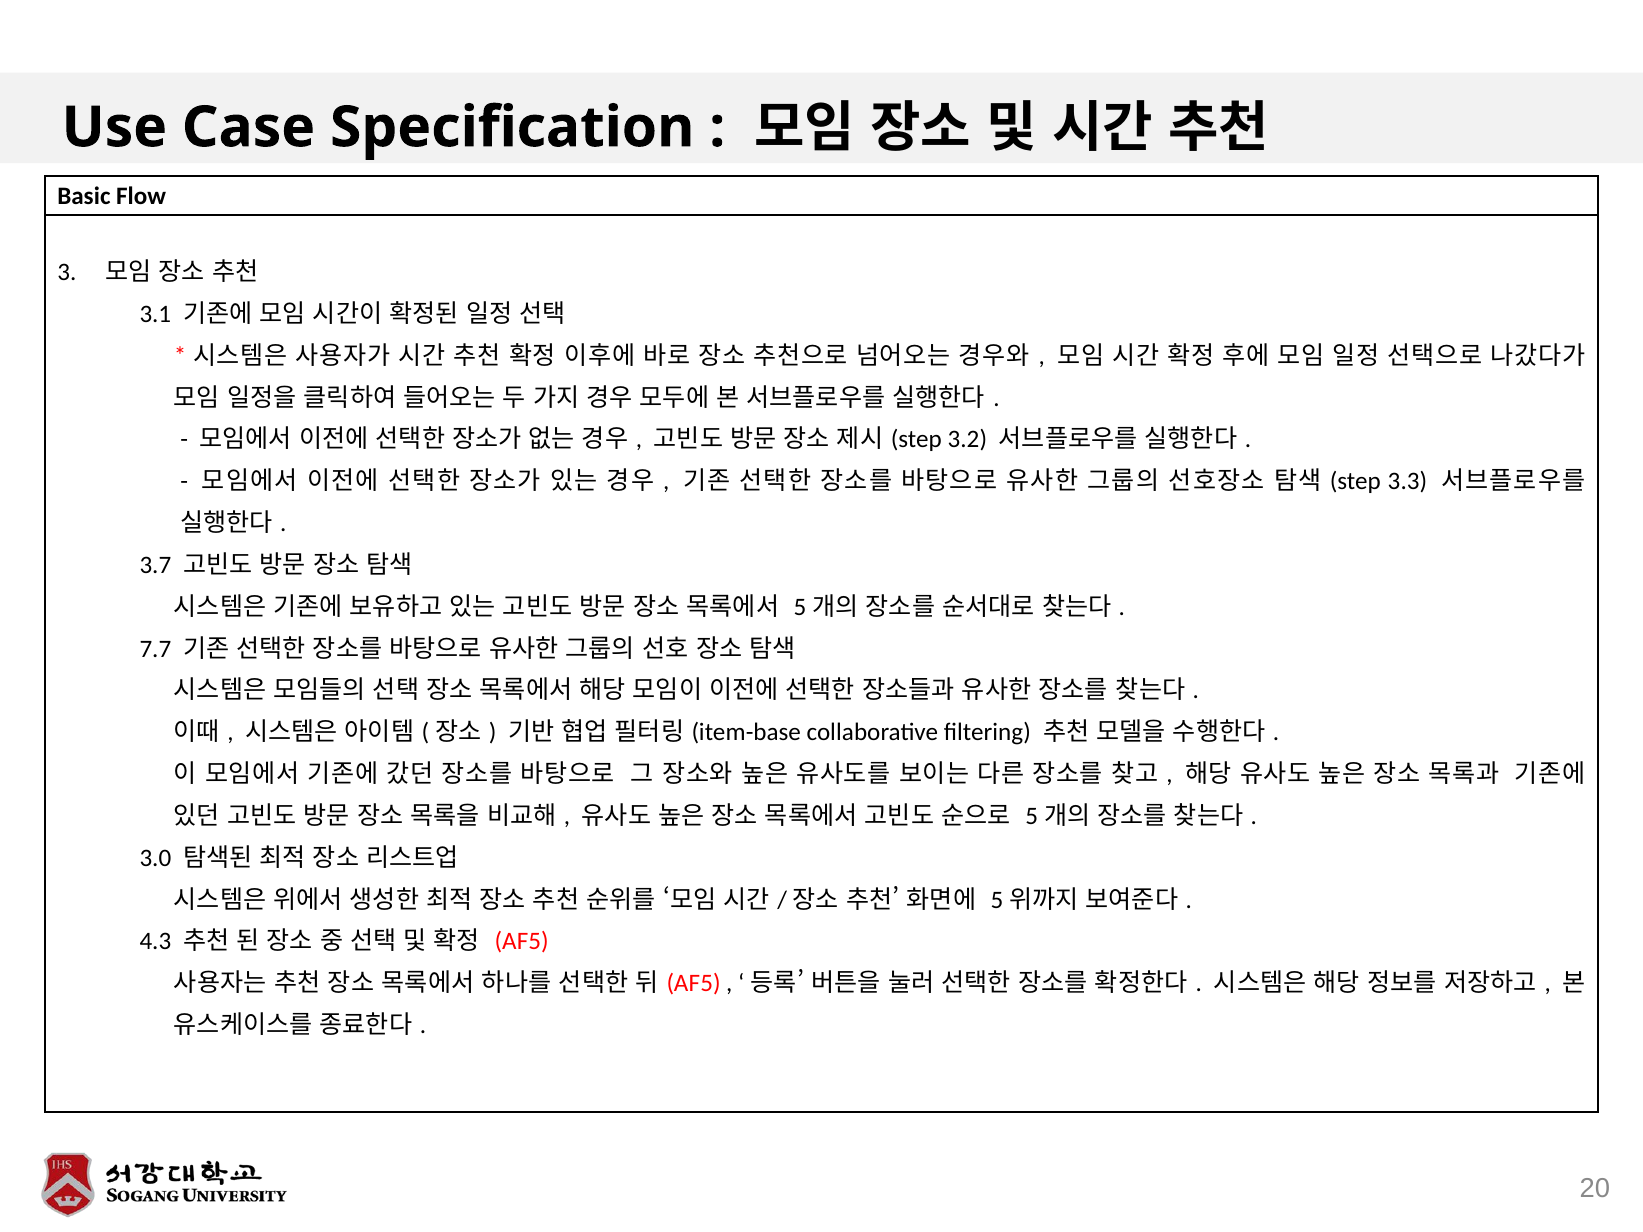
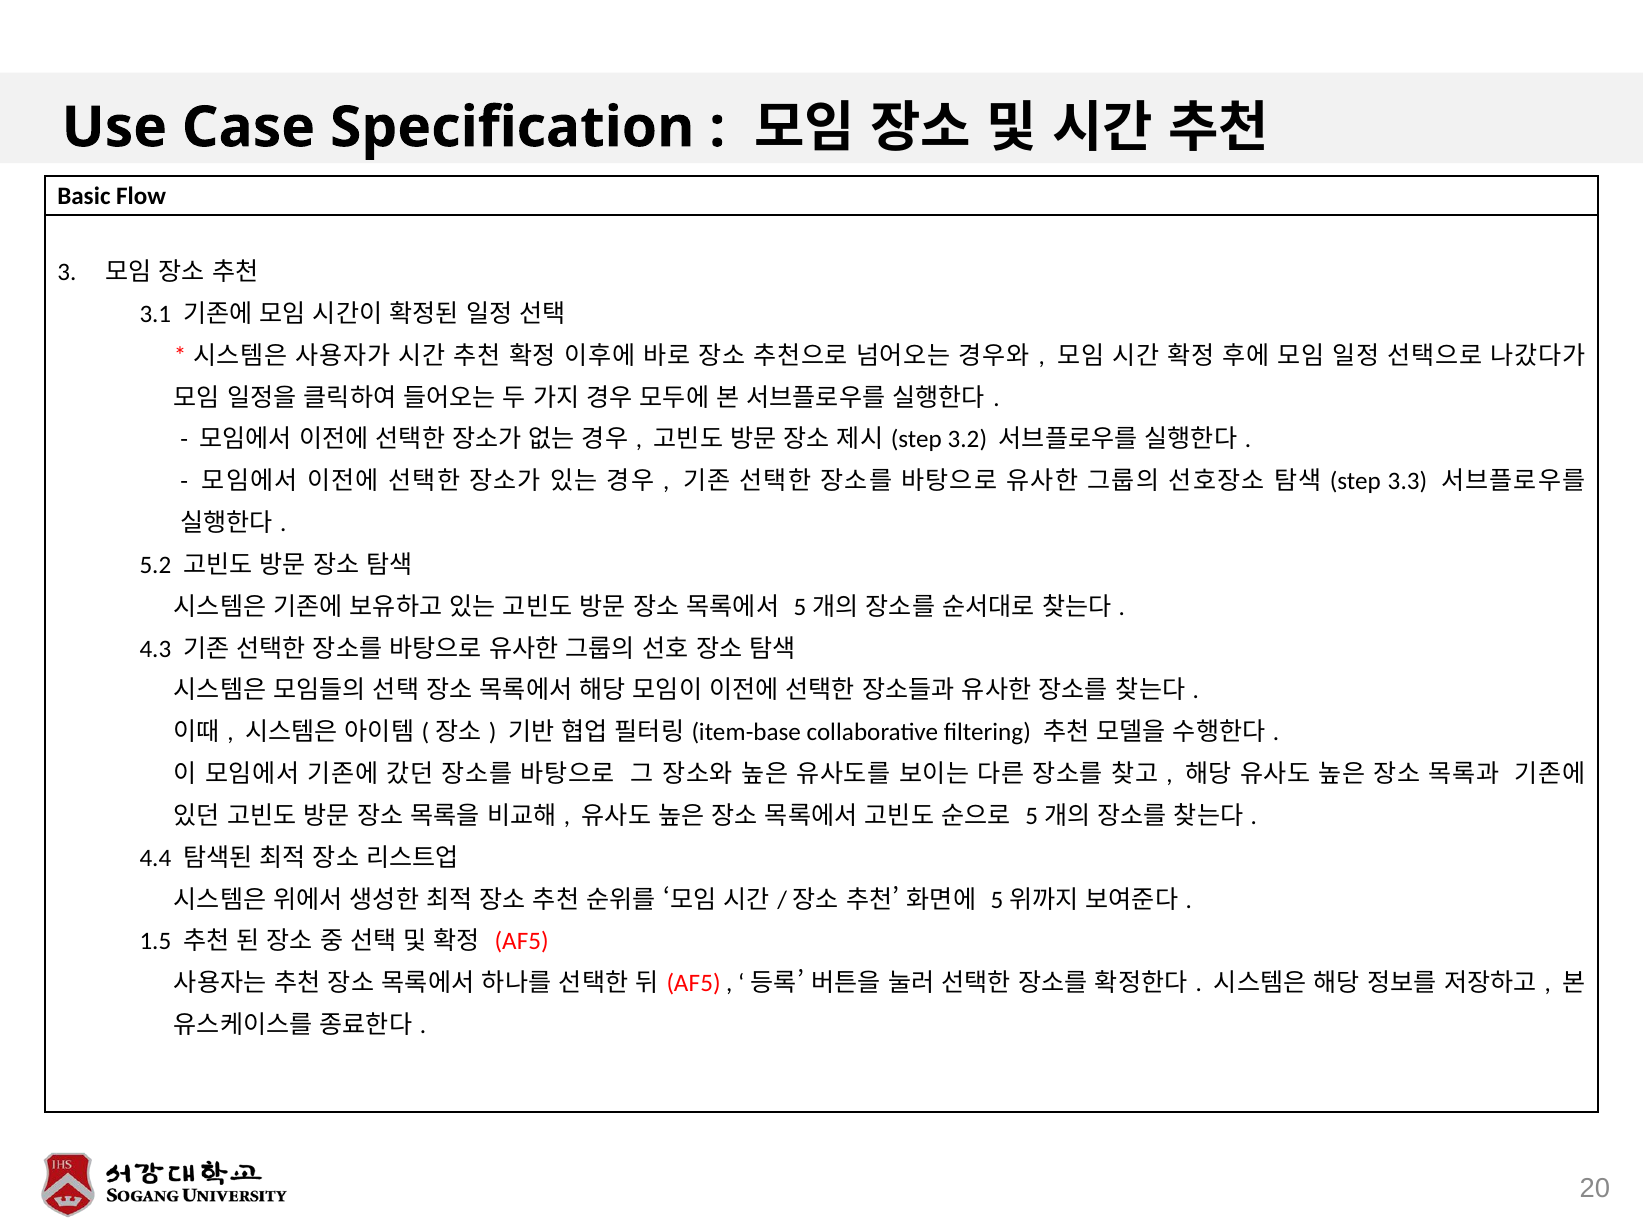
3.7: 3.7 -> 5.2 (155, 565)
7.7: 7.7 -> 4.3 (155, 649)
3.0: 3.0 -> 4.4 (155, 858)
4.3: 4.3 -> 1.5 (155, 942)
